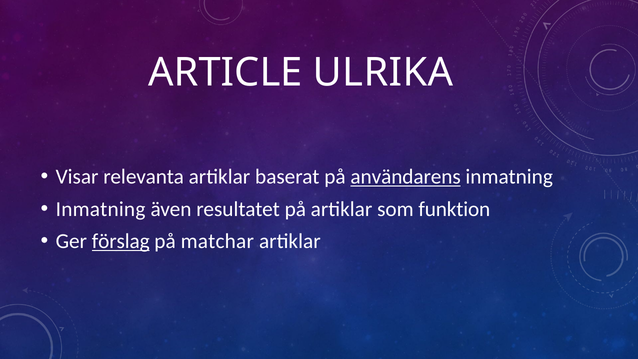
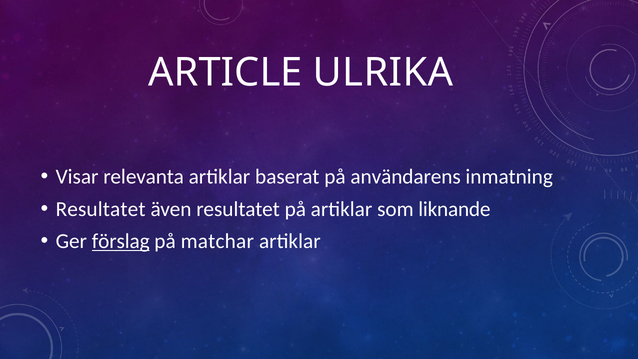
användarens underline: present -> none (406, 177)
Inmatning: Inmatning -> Resultatet (101, 209)
funktion: funktion -> liknande (454, 209)
